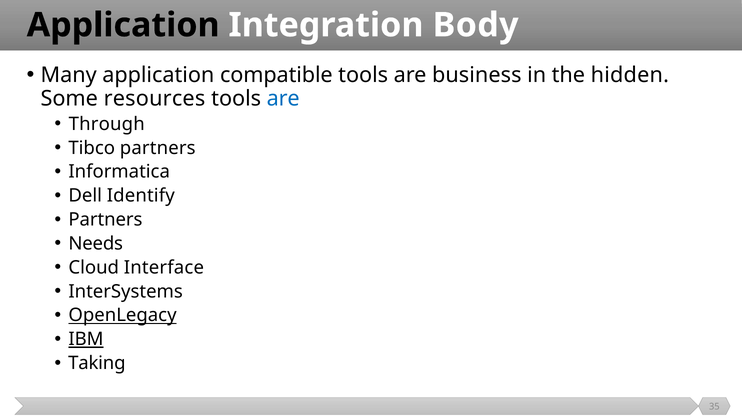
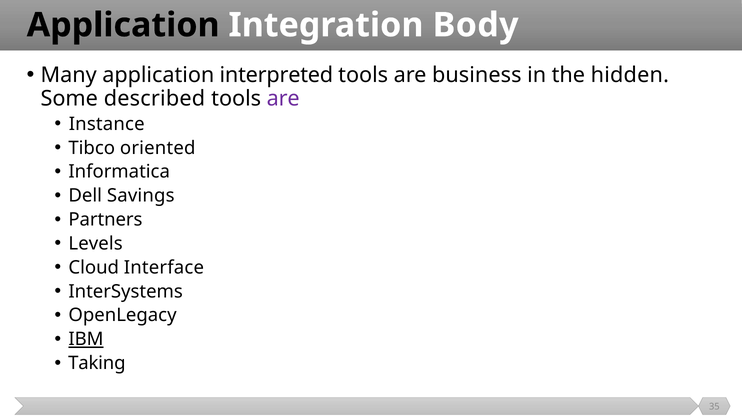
compatible: compatible -> interpreted (276, 75)
resources: resources -> described (154, 98)
are colour: blue -> purple (283, 98)
Through: Through -> Instance (107, 124)
Tibco partners: partners -> oriented (158, 148)
Identify: Identify -> Savings (141, 195)
Needs: Needs -> Levels (96, 243)
OpenLegacy underline: present -> none (123, 315)
